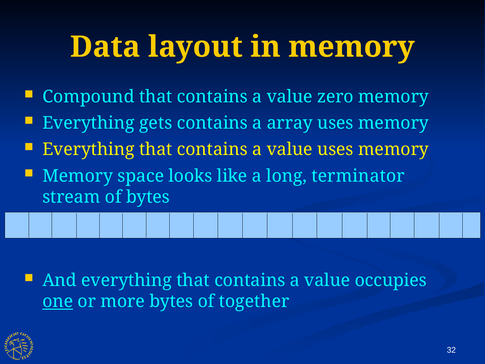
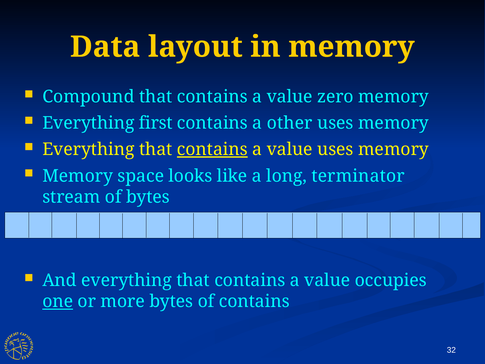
gets: gets -> first (156, 123)
array: array -> other (290, 123)
contains underline: none -> present (212, 149)
of together: together -> contains (254, 301)
